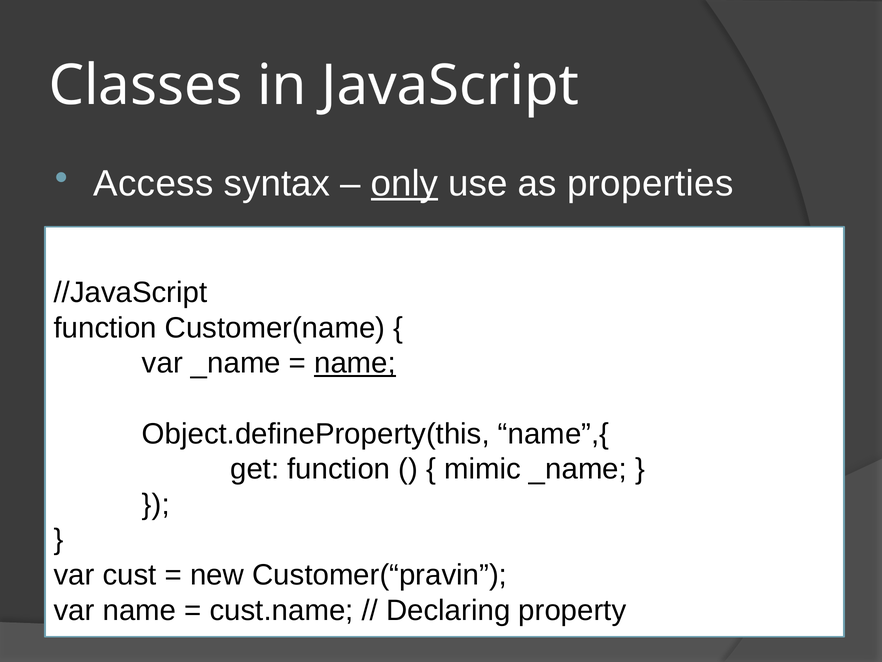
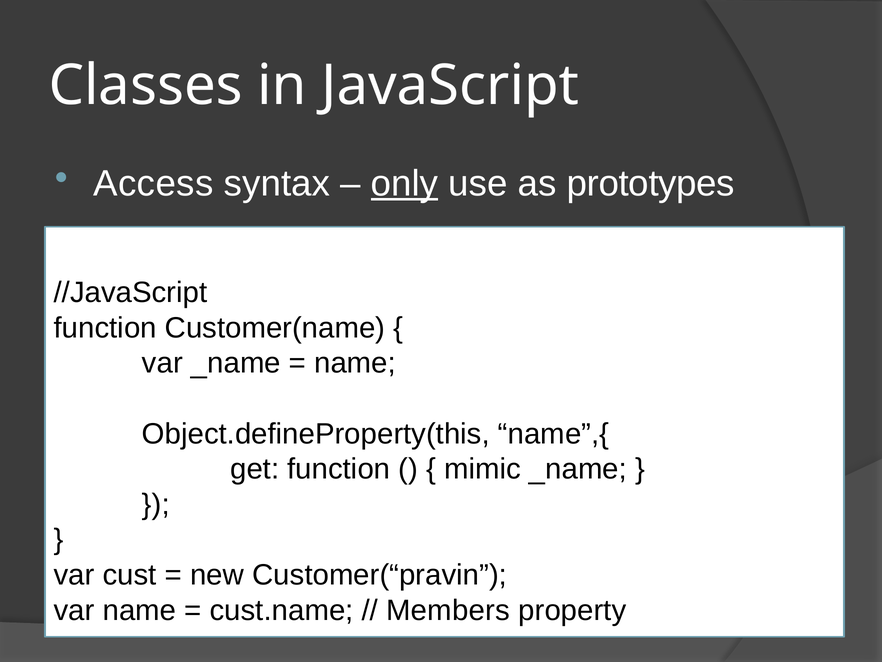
properties: properties -> prototypes (651, 183)
name underline: present -> none (355, 363)
Declaring: Declaring -> Members (448, 610)
